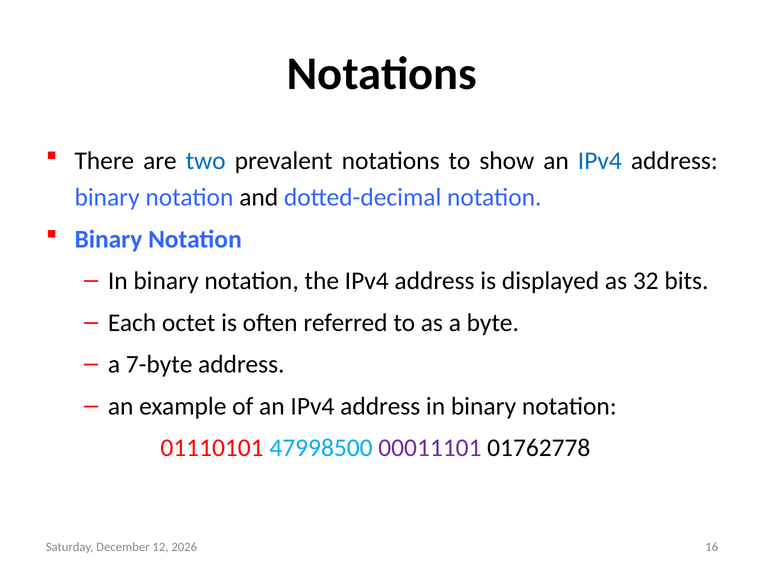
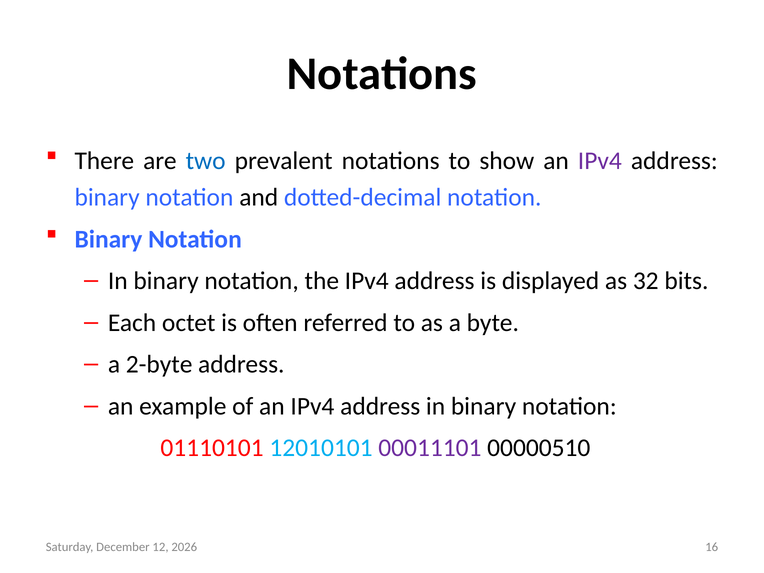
IPv4 colour: blue -> purple (600, 161)
7-byte: 7-byte -> 2-byte (159, 364)
47998500: 47998500 -> 12010101 (321, 448)
01762778: 01762778 -> 00000510 (539, 448)
